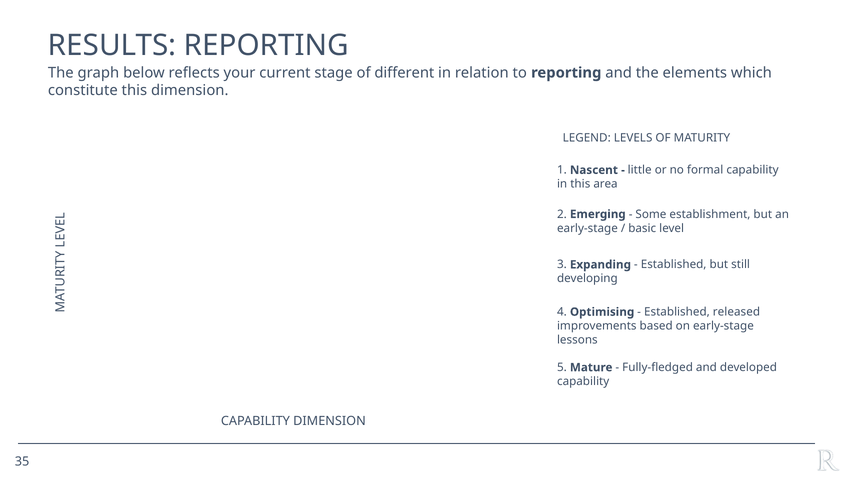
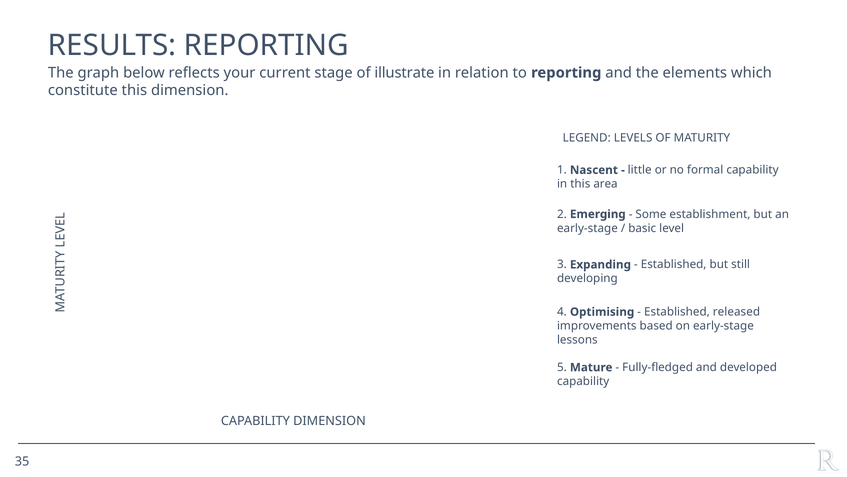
different: different -> illustrate (404, 73)
